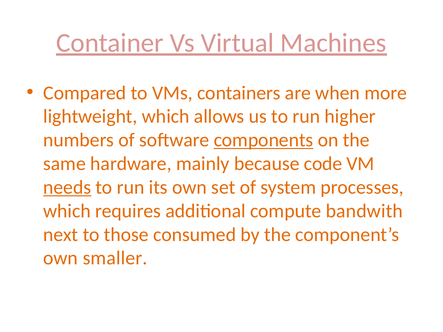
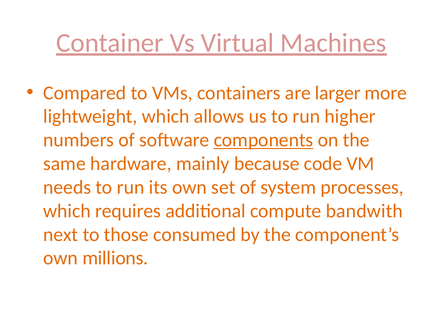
when: when -> larger (338, 93)
needs underline: present -> none (67, 187)
smaller: smaller -> millions (115, 258)
